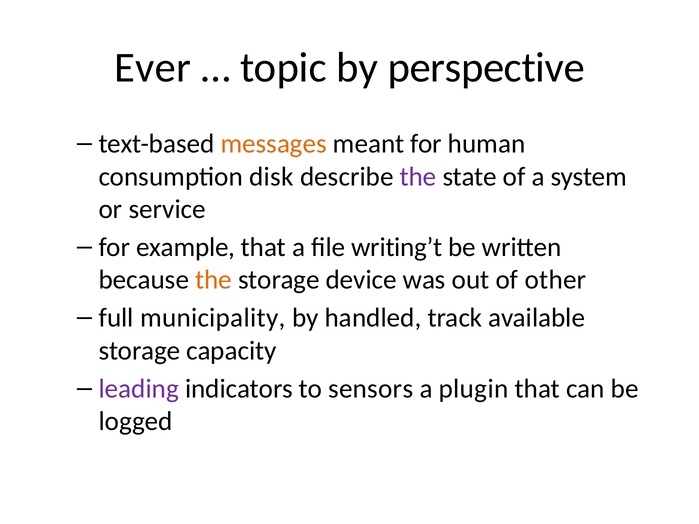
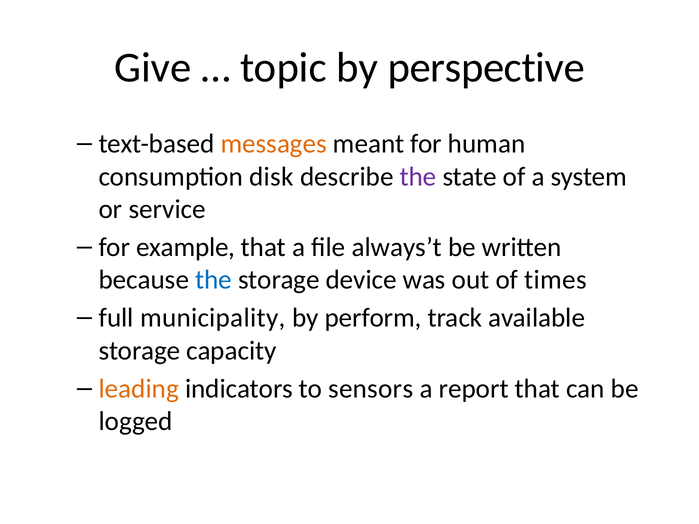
Ever: Ever -> Give (153, 68)
writing’t: writing’t -> always’t (397, 247)
the colour: orange -> blue (214, 280)
other: other -> times (556, 280)
handled: handled -> perform (373, 318)
leading colour: purple -> orange (139, 389)
plugin: plugin -> report (474, 389)
